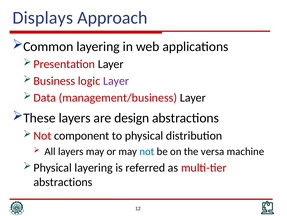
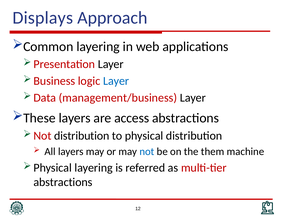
Layer colour: purple -> blue (116, 81)
design: design -> access (132, 118)
component: component -> distribution (82, 135)
versa: versa -> them (213, 151)
